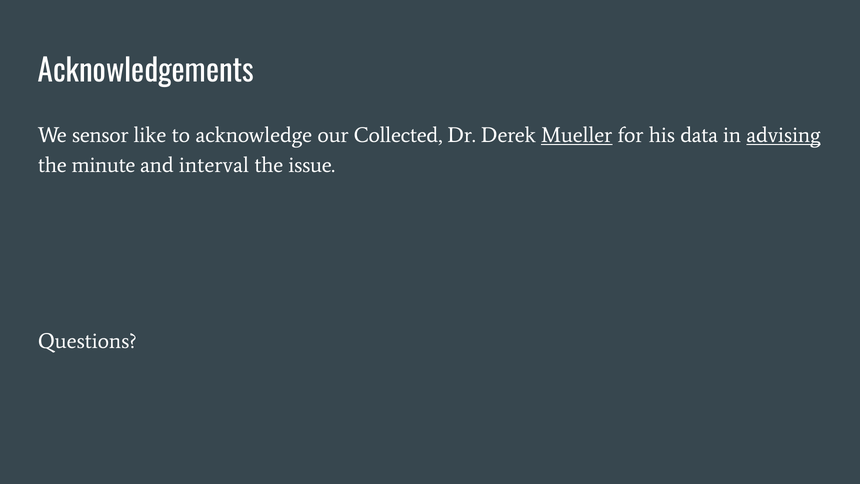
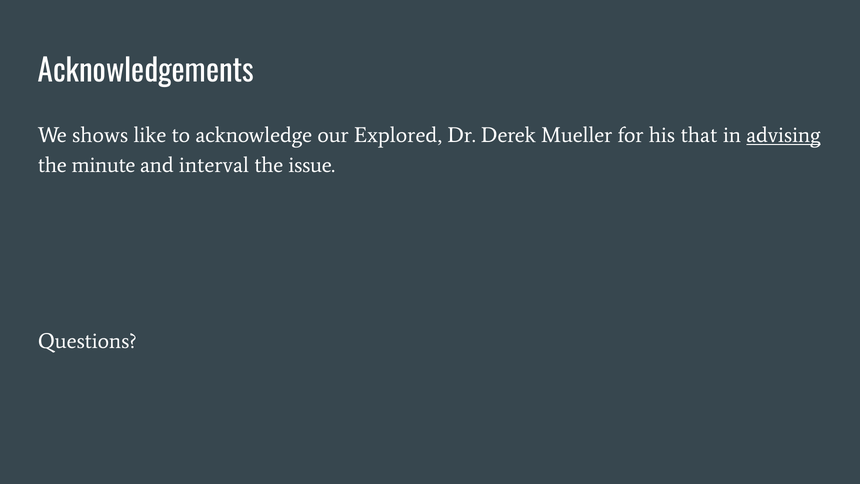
sensor: sensor -> shows (100, 135)
Collected: Collected -> Explored (398, 135)
Mueller underline: present -> none (577, 135)
data: data -> that (699, 135)
